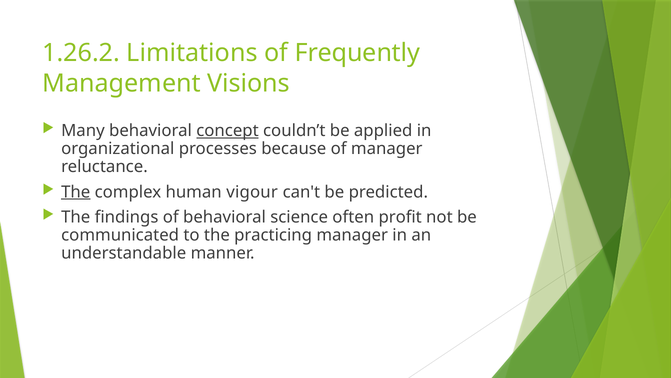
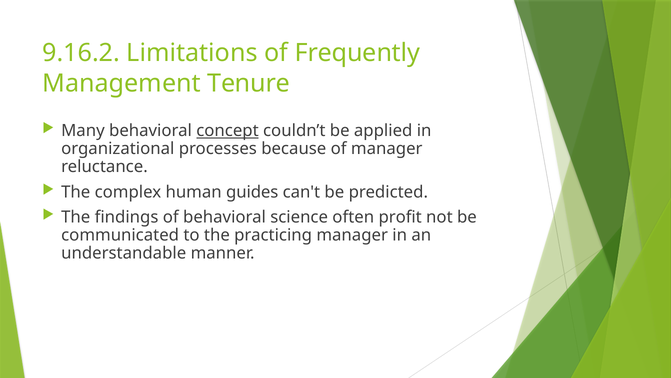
1.26.2: 1.26.2 -> 9.16.2 (81, 53)
Visions: Visions -> Tenure (249, 83)
The underline: present -> none (76, 192)
vigour: vigour -> guides (252, 192)
